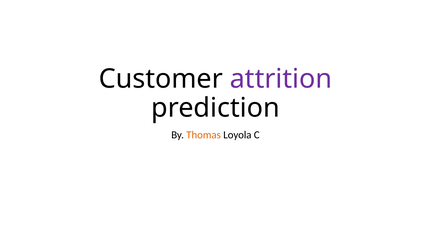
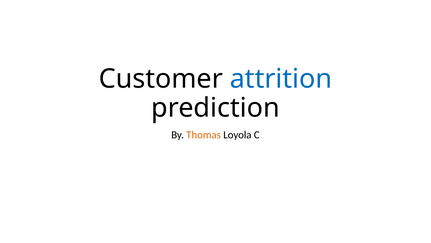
attrition colour: purple -> blue (281, 79)
